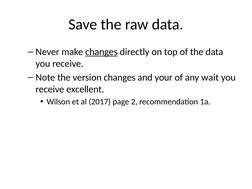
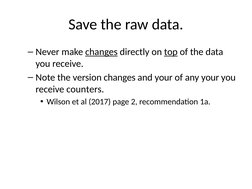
top underline: none -> present (171, 52)
any wait: wait -> your (210, 77)
excellent: excellent -> counters (85, 89)
